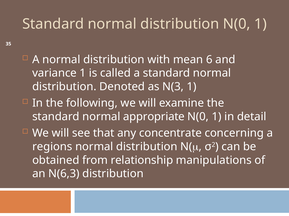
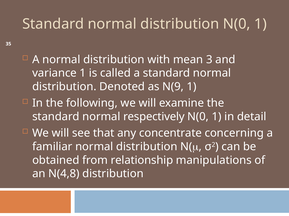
6: 6 -> 3 (209, 60)
N(3: N(3 -> N(9 (173, 87)
appropriate: appropriate -> respectively (154, 117)
regions: regions -> familiar (52, 147)
N(6,3: N(6,3 -> N(4,8 (64, 174)
